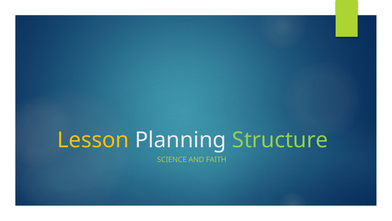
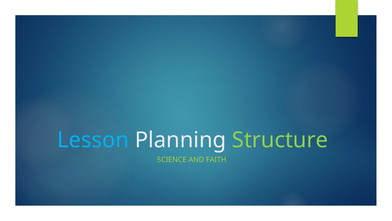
Lesson colour: yellow -> light blue (93, 140)
